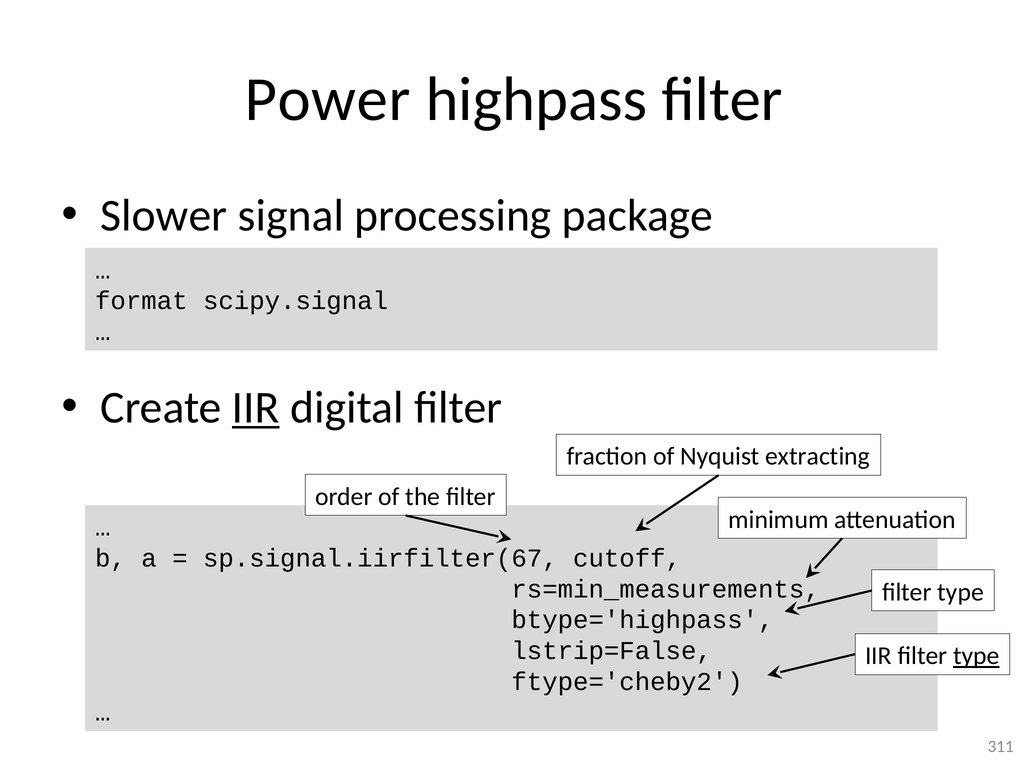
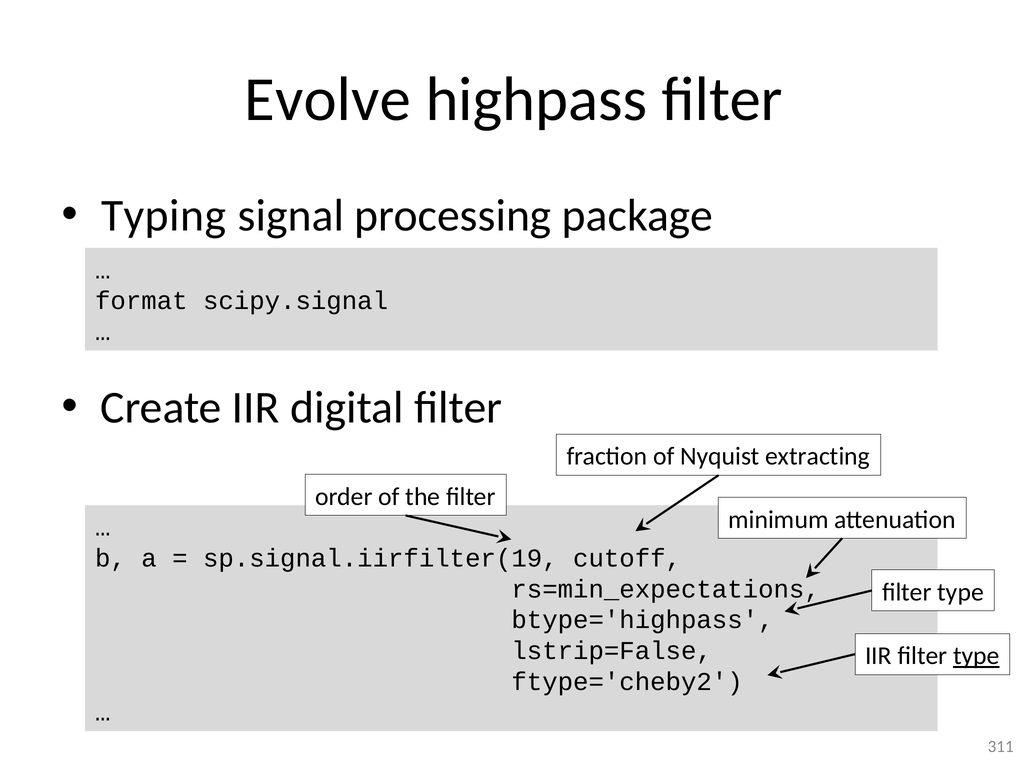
Power: Power -> Evolve (328, 100)
Slower: Slower -> Typing (164, 216)
IIR underline: present -> none (256, 408)
sp.signal.iirfilter(67: sp.signal.iirfilter(67 -> sp.signal.iirfilter(19 (380, 558)
rs=min_measurements: rs=min_measurements -> rs=min_expectations (666, 589)
